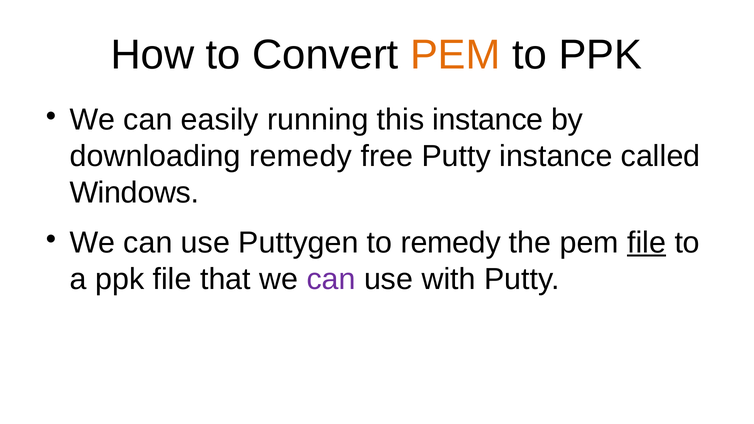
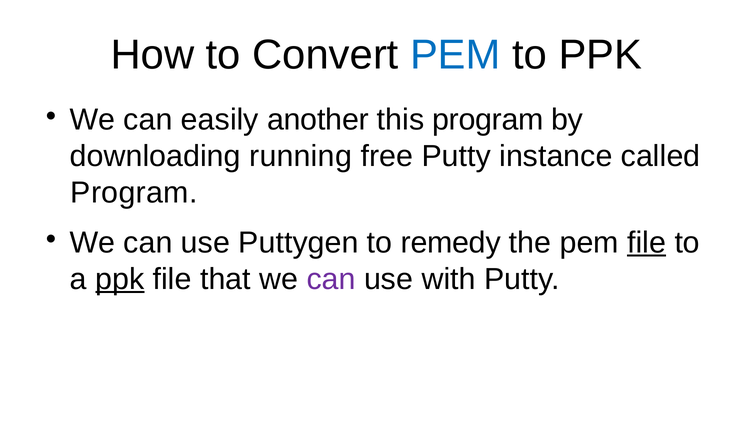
PEM colour: orange -> blue (455, 55)
running: running -> another (318, 120)
this instance: instance -> program (488, 120)
downloading remedy: remedy -> running (301, 156)
Windows: Windows -> Program (134, 193)
ppk underline: none -> present (120, 279)
